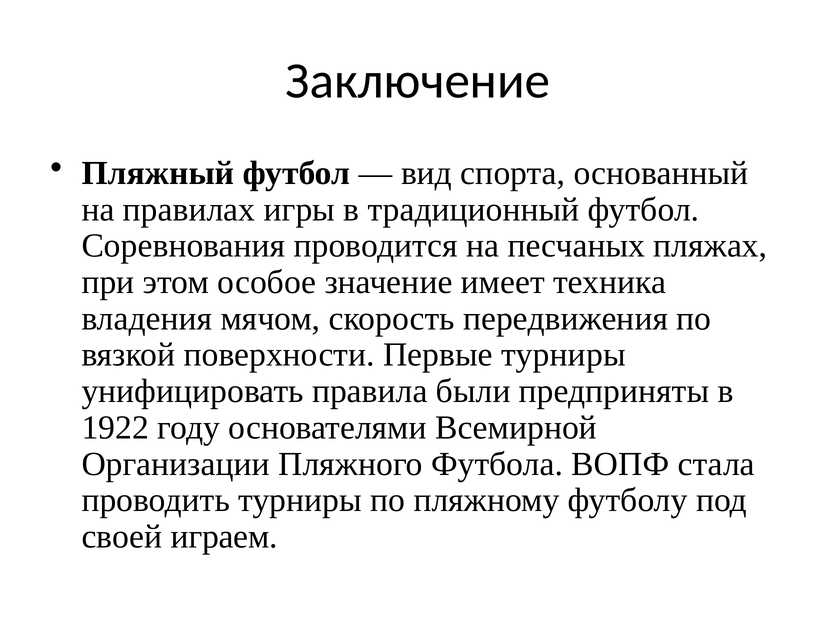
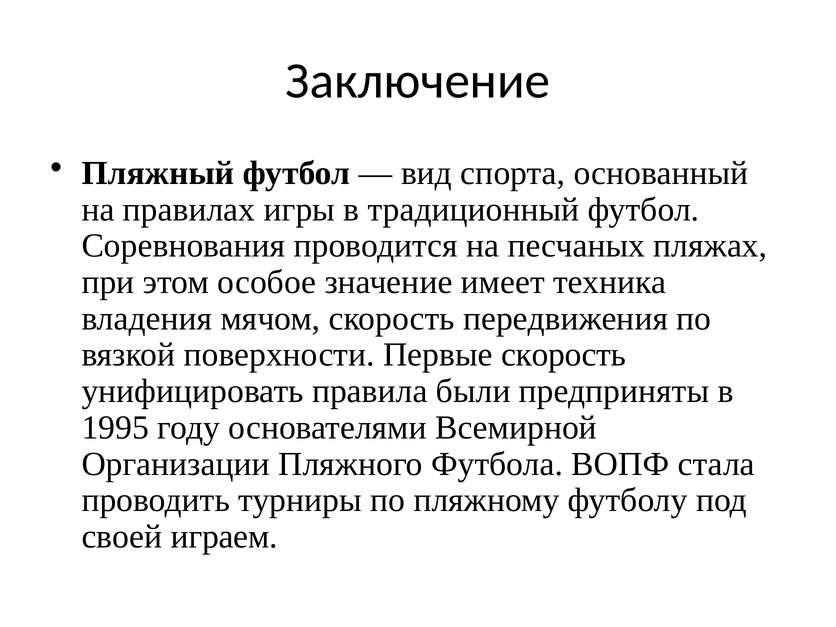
Первые турниры: турниры -> скорость (564, 355)
1922: 1922 -> 1995 (115, 428)
